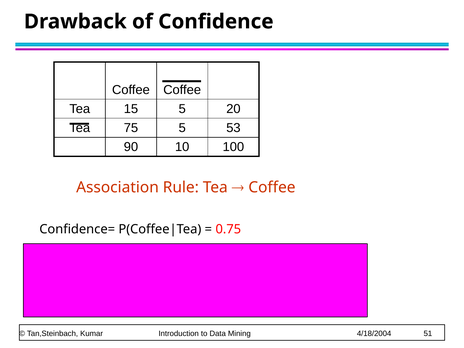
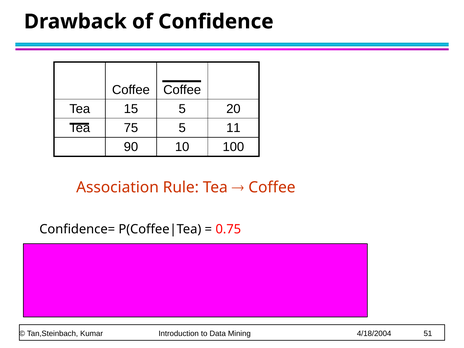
53: 53 -> 11 (233, 128)
